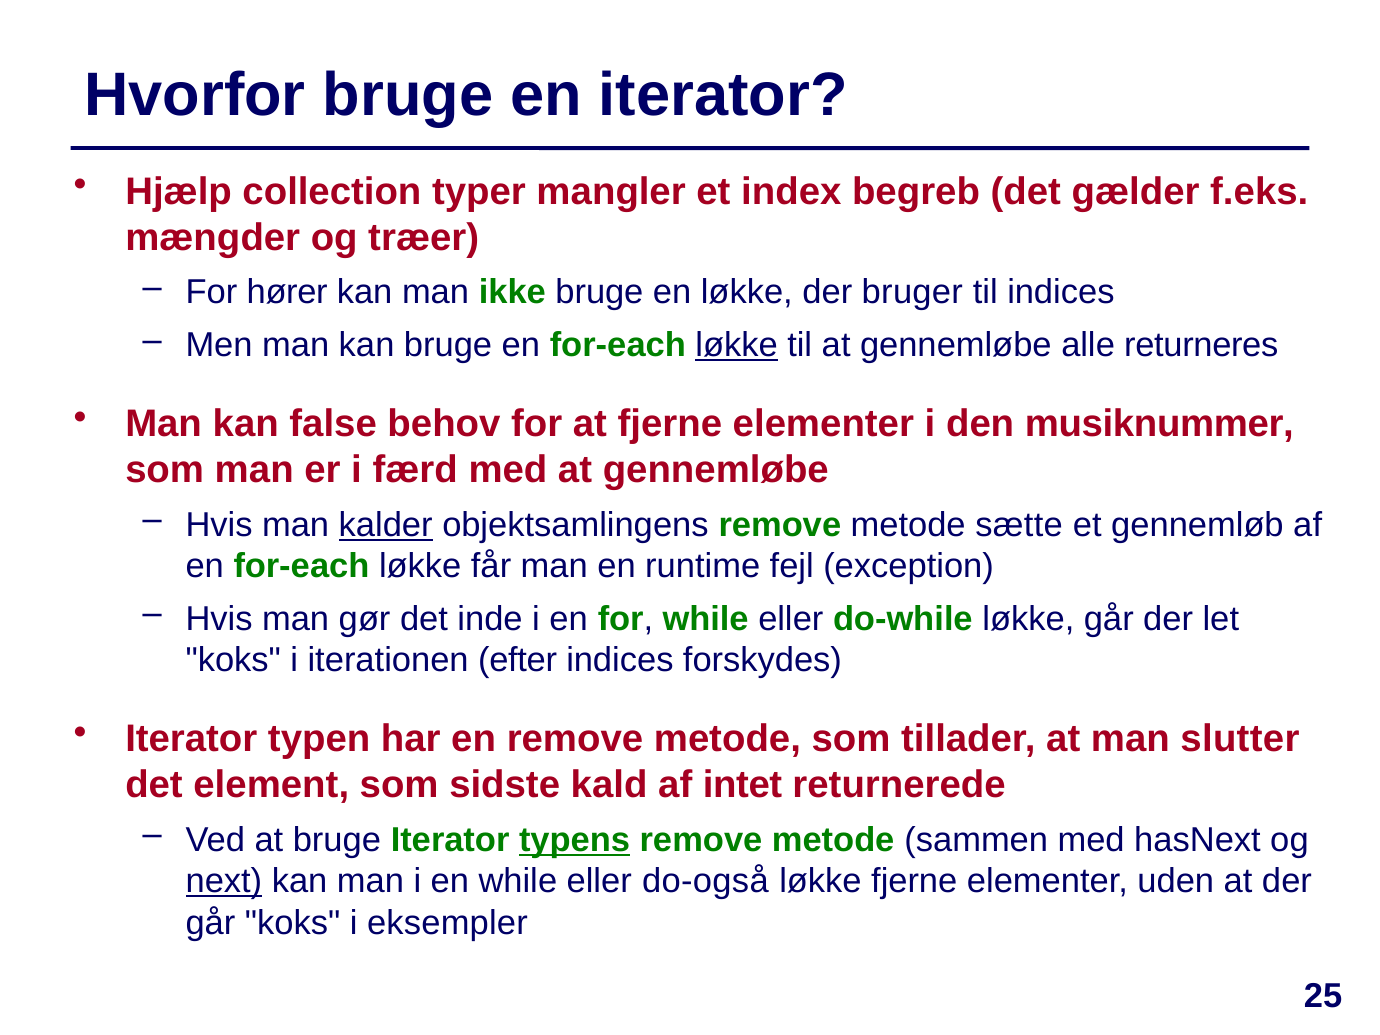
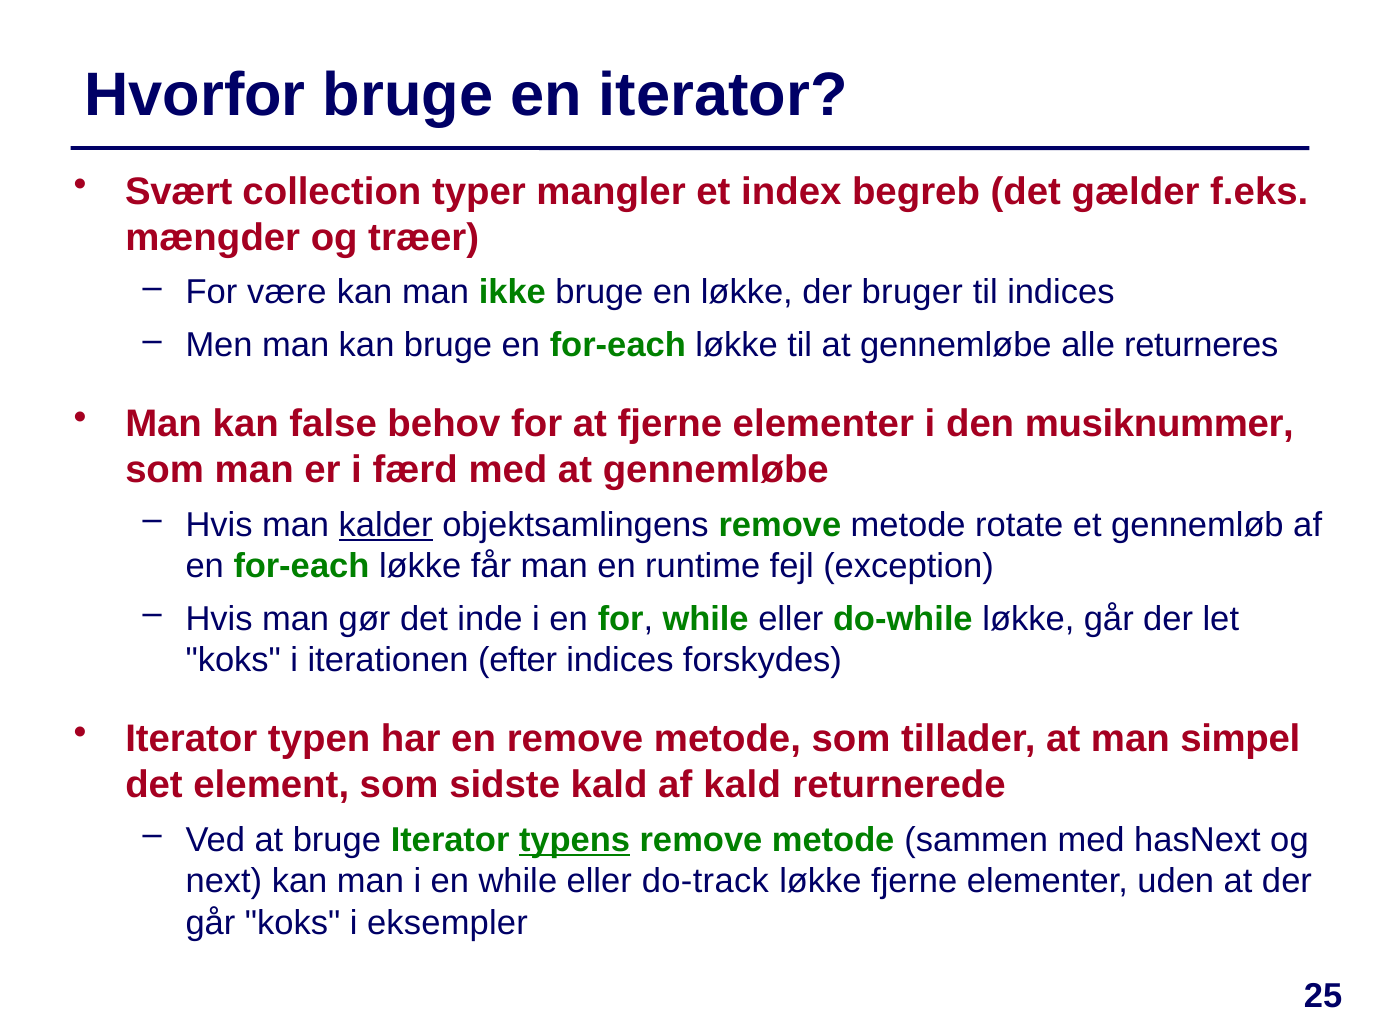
Hjælp: Hjælp -> Svært (179, 191)
hører: hører -> være (287, 292)
løkke underline: present -> none (737, 345)
sætte: sætte -> rotate (1019, 525)
slutter: slutter -> simpel (1240, 739)
af intet: intet -> kald (742, 785)
next underline: present -> none (224, 881)
do-også: do-også -> do-track (705, 881)
